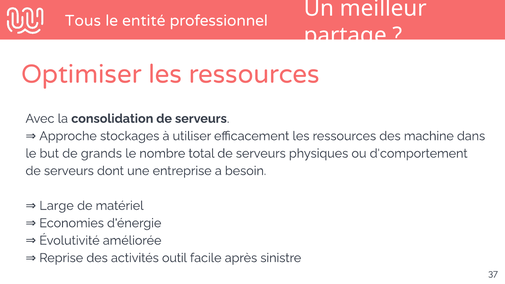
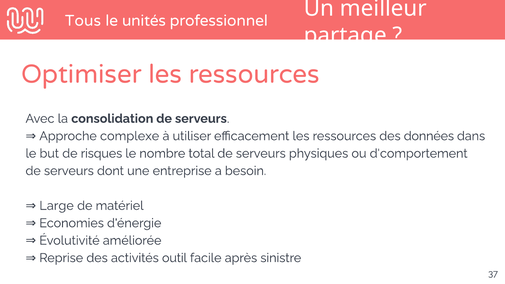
entité: entité -> unités (144, 21)
stockages: stockages -> complexe (130, 136)
machine: machine -> données (429, 136)
grands: grands -> risques (101, 153)
